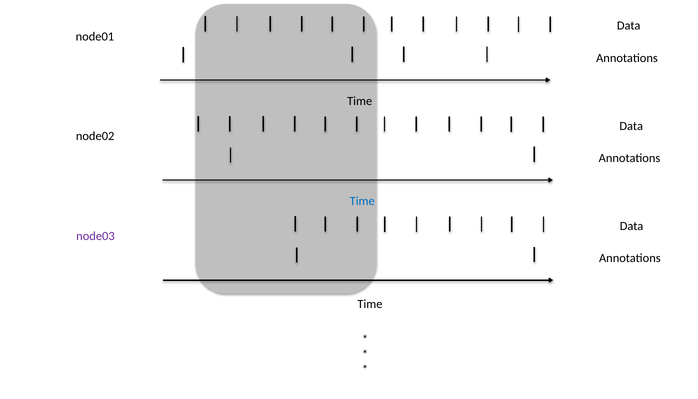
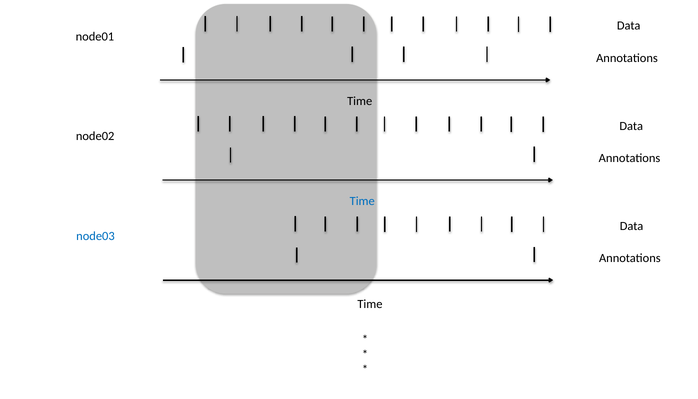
node03 colour: purple -> blue (95, 236)
